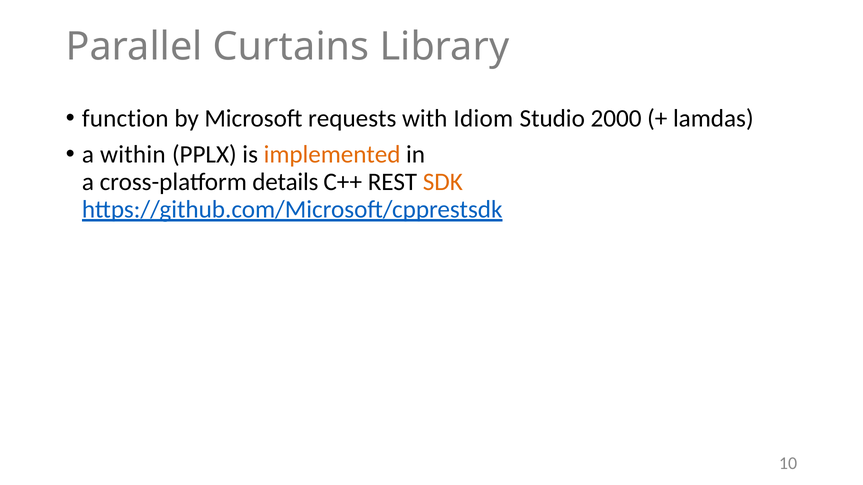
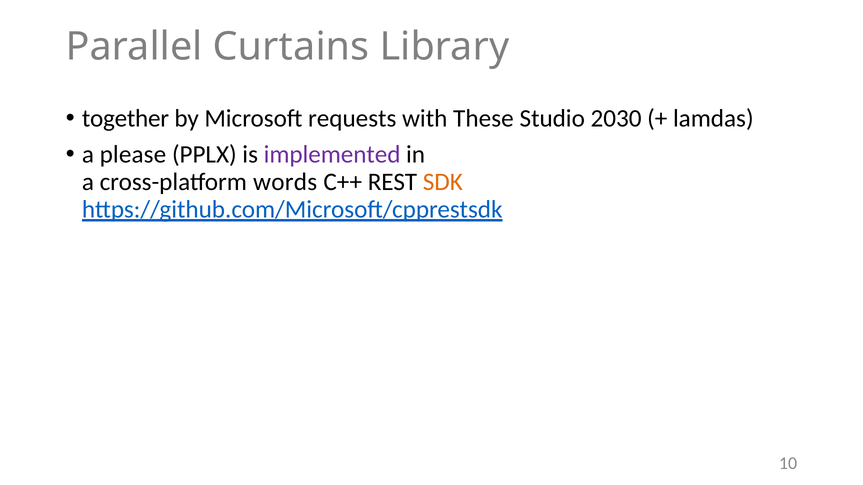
function: function -> together (125, 119)
Idiom: Idiom -> These (483, 119)
2000: 2000 -> 2030 (616, 119)
within: within -> please (133, 155)
implemented colour: orange -> purple (332, 155)
details: details -> words (285, 182)
